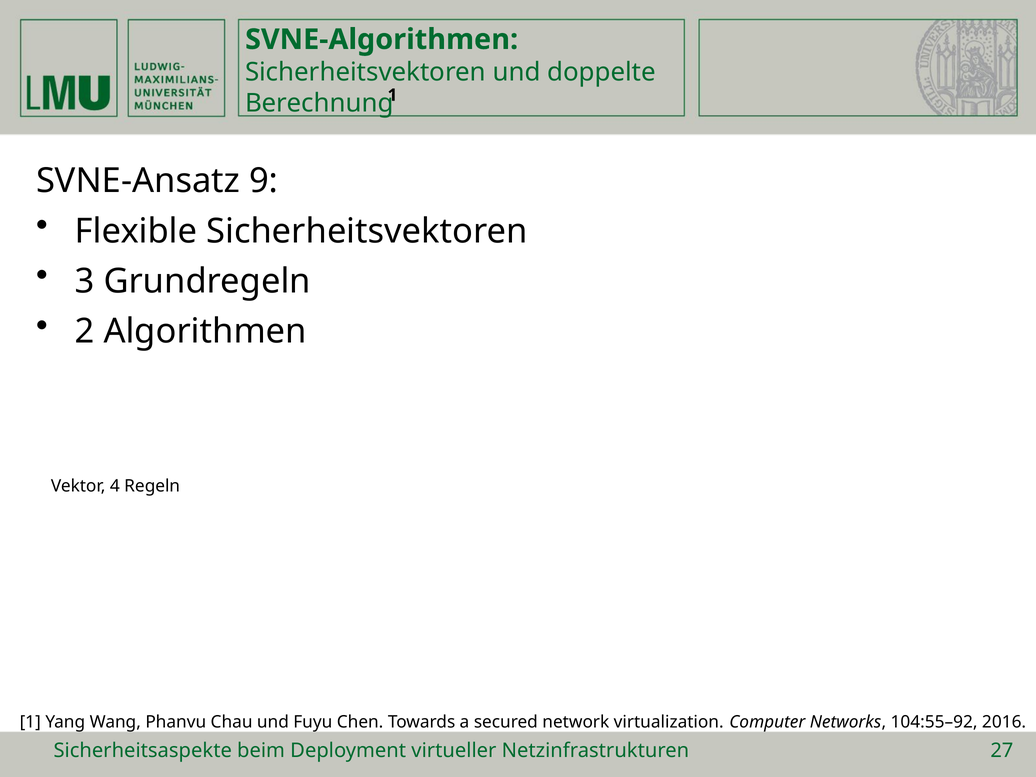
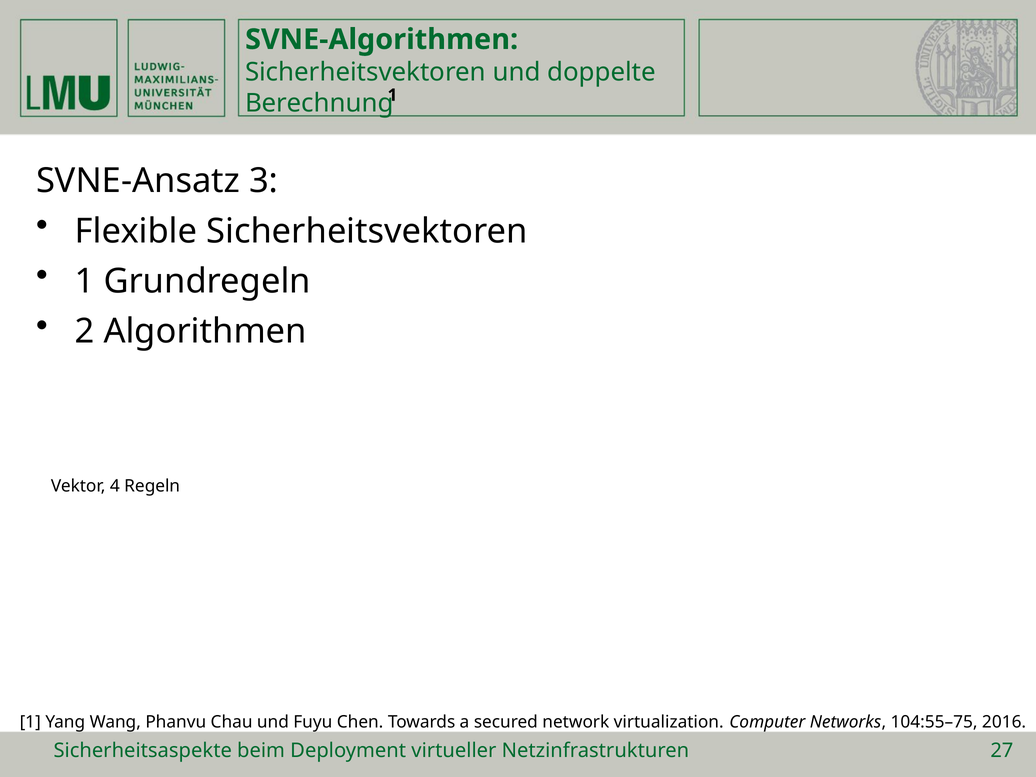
9: 9 -> 3 (264, 181)
3: 3 -> 1 (85, 281)
104:55–92: 104:55–92 -> 104:55–75 (934, 722)
